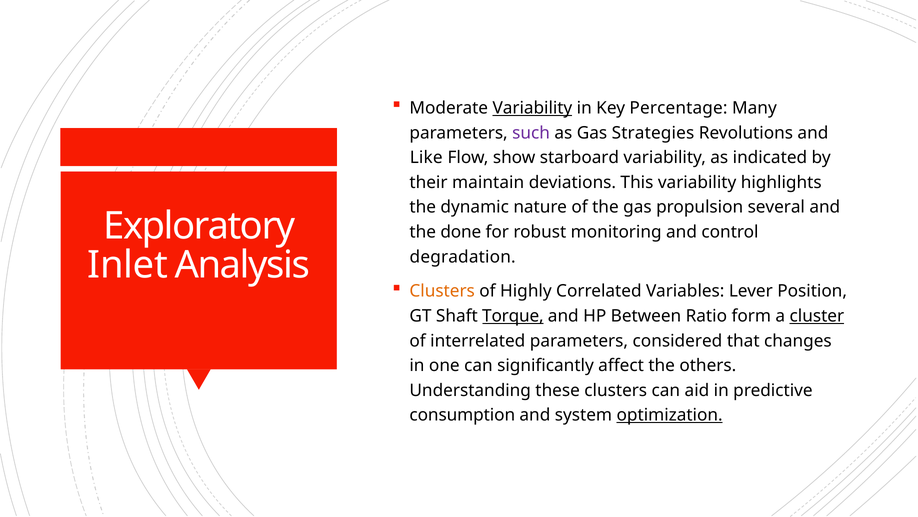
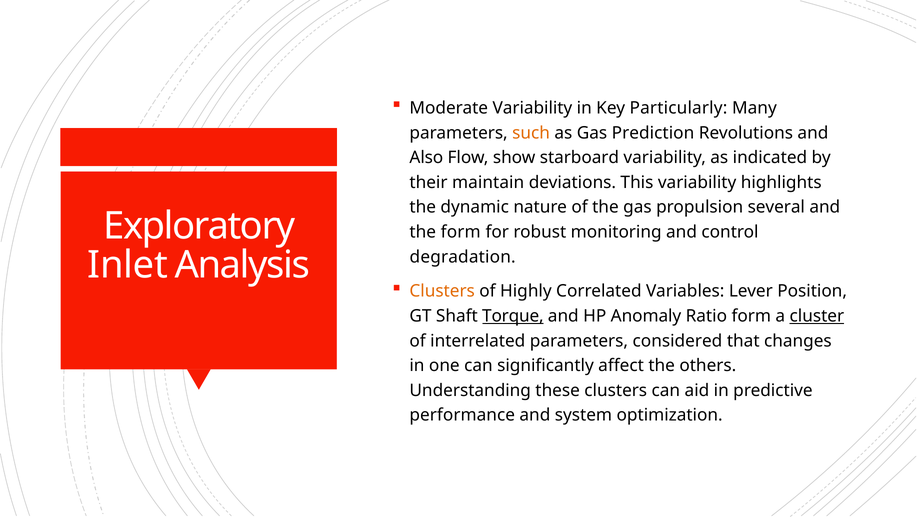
Variability underline: present -> none (532, 108)
Percentage: Percentage -> Particularly (678, 108)
such colour: purple -> orange (531, 133)
Strategies: Strategies -> Prediction (653, 133)
Like: Like -> Also (426, 157)
the done: done -> form (461, 232)
Between: Between -> Anomaly (646, 316)
consumption: consumption -> performance (462, 415)
optimization underline: present -> none (670, 415)
